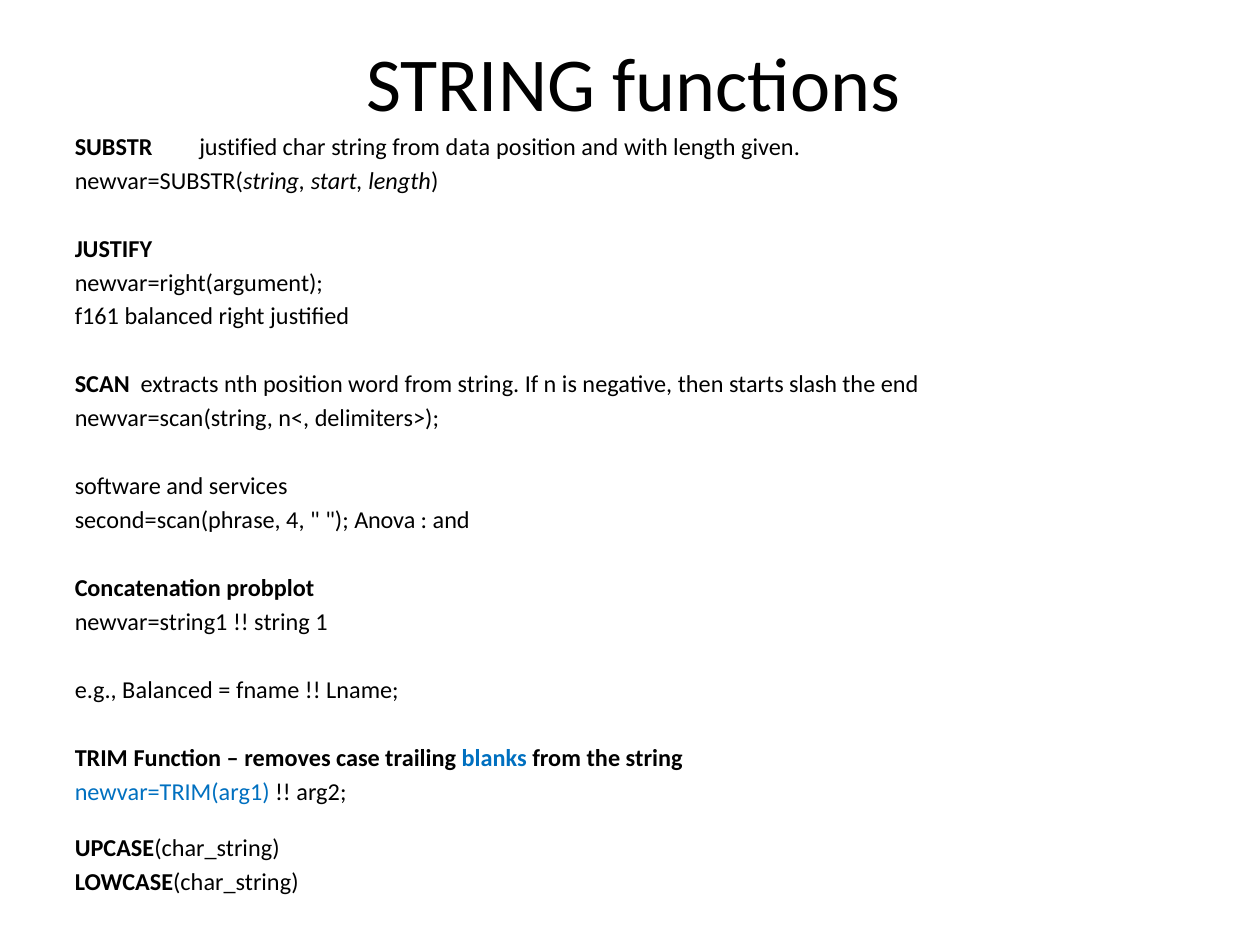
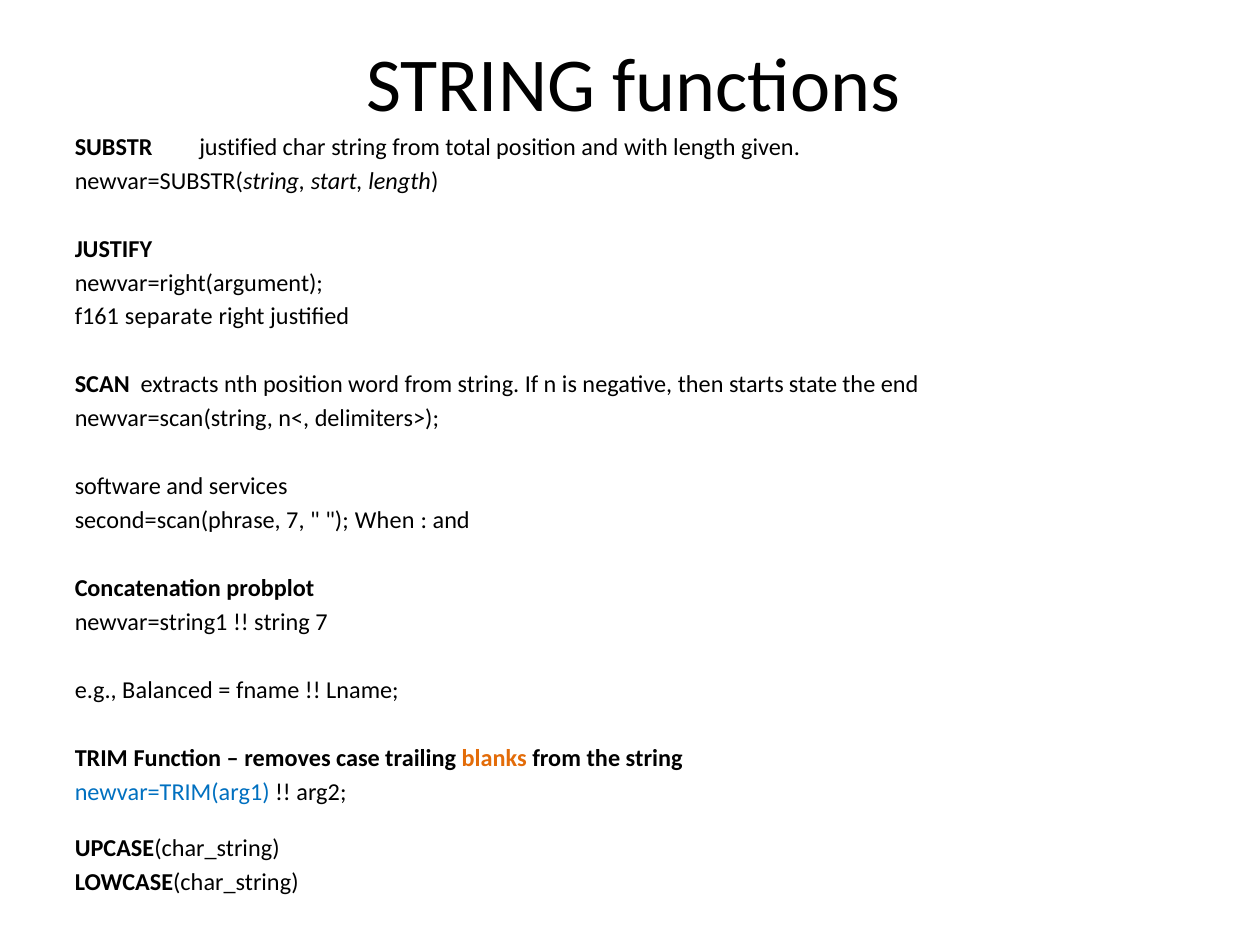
data: data -> total (468, 147)
f161 balanced: balanced -> separate (169, 317)
slash: slash -> state (813, 385)
second=scan(phrase 4: 4 -> 7 (295, 520)
Anova: Anova -> When (385, 520)
string 1: 1 -> 7 (322, 622)
blanks colour: blue -> orange (494, 758)
